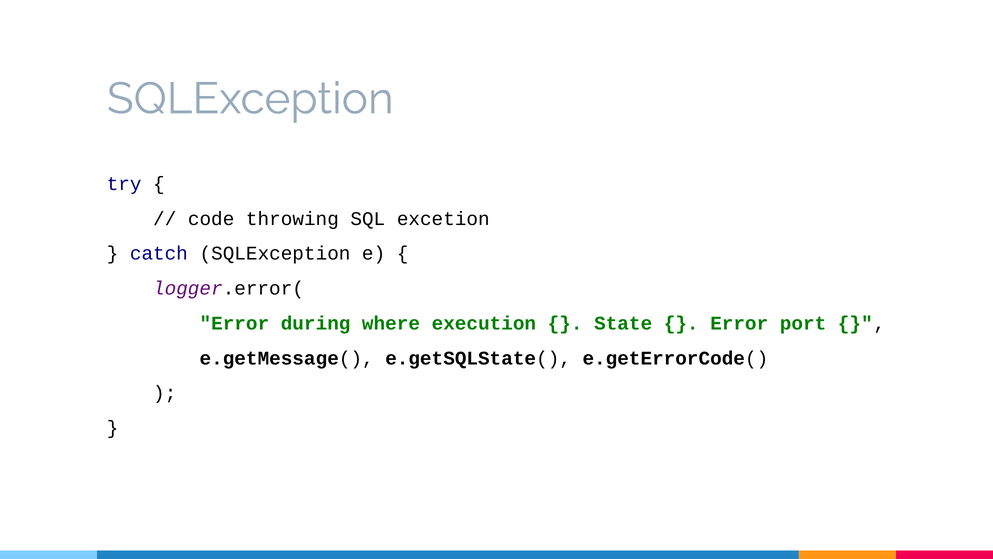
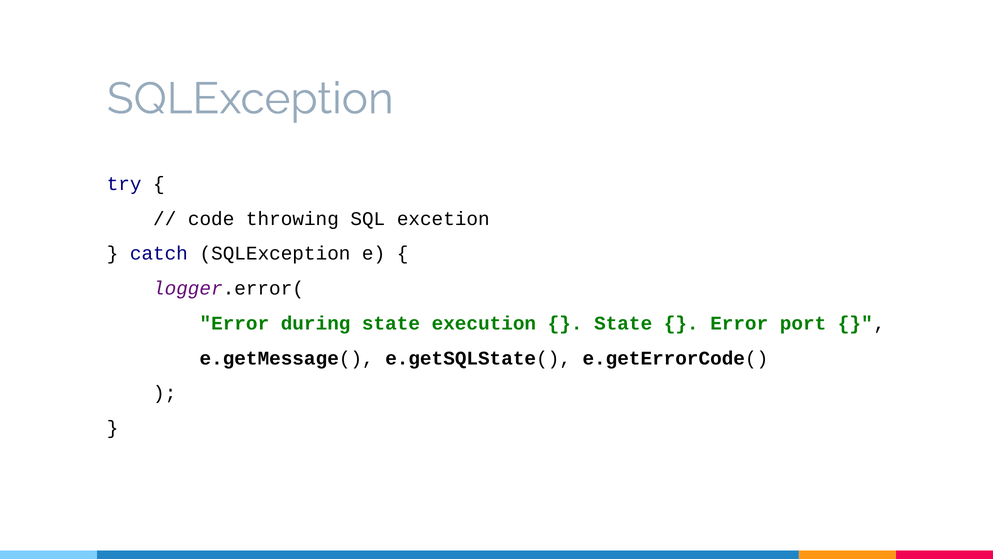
during where: where -> state (391, 323)
